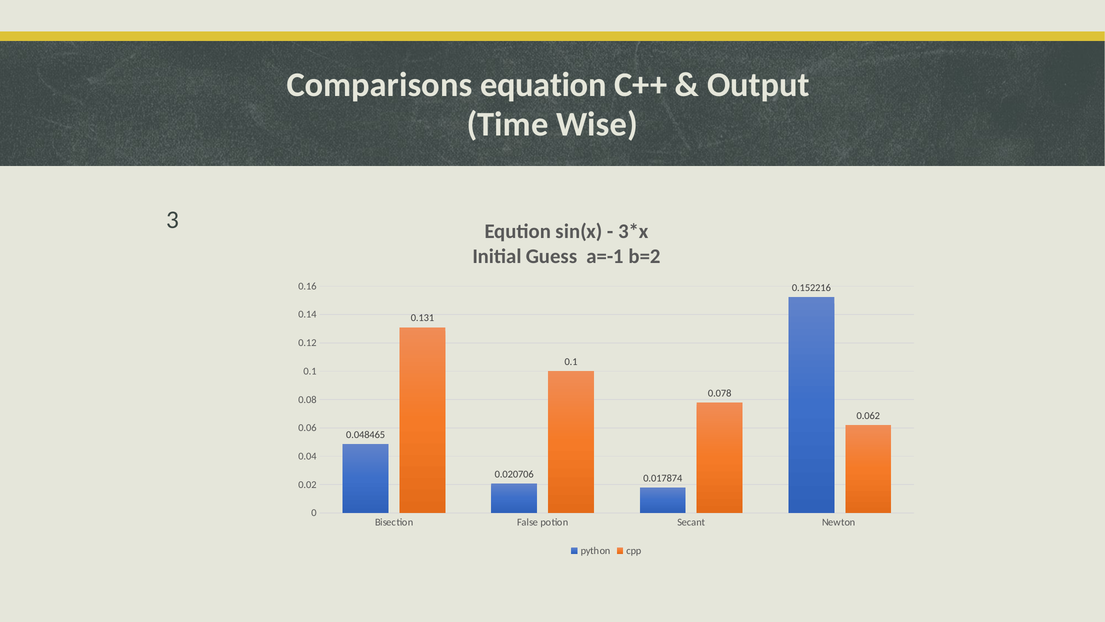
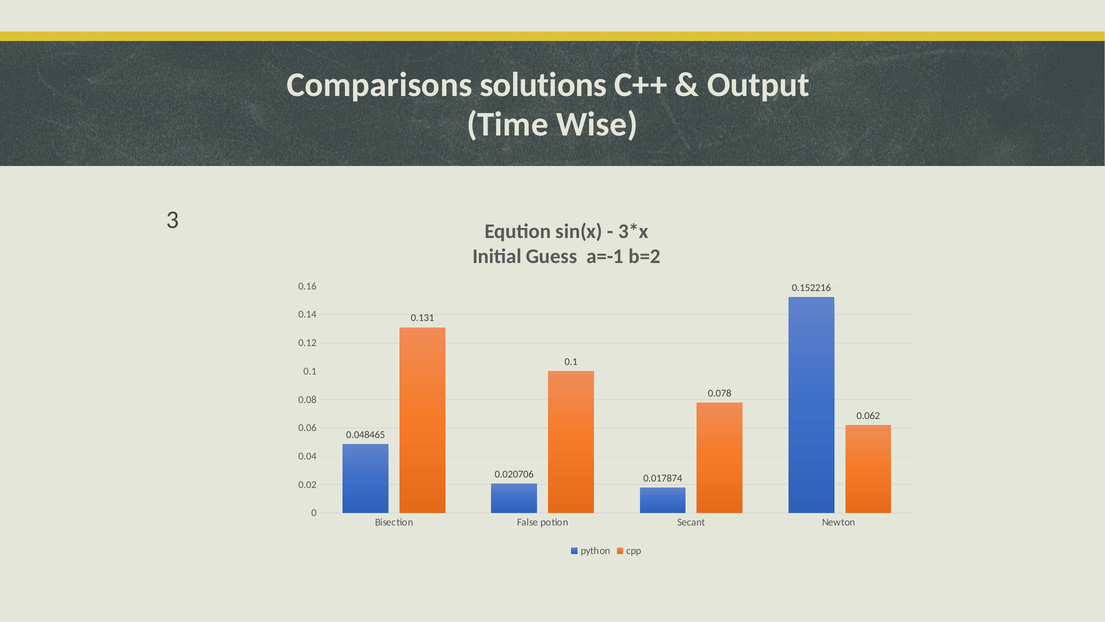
equation: equation -> solutions (543, 85)
